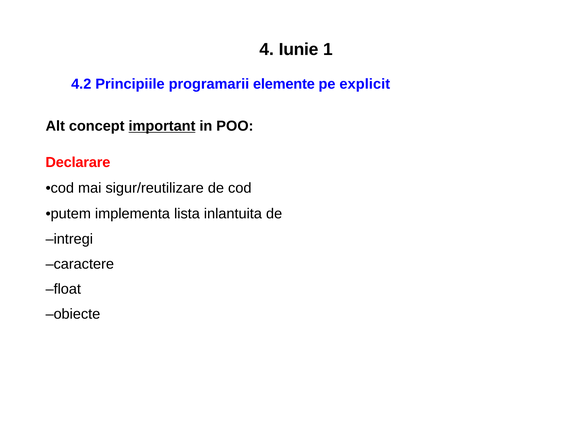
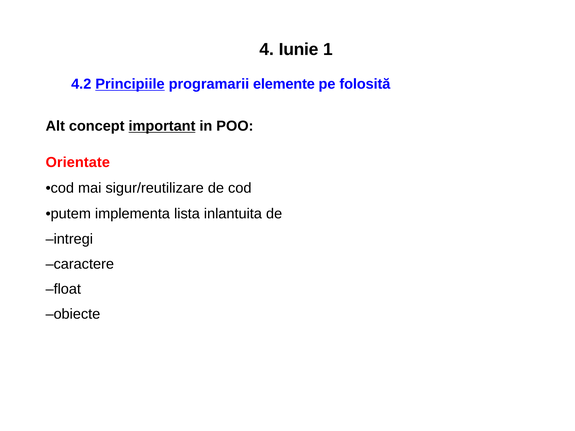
Principiile underline: none -> present (130, 84)
explicit: explicit -> folosită (365, 84)
Declarare: Declarare -> Orientate (78, 162)
